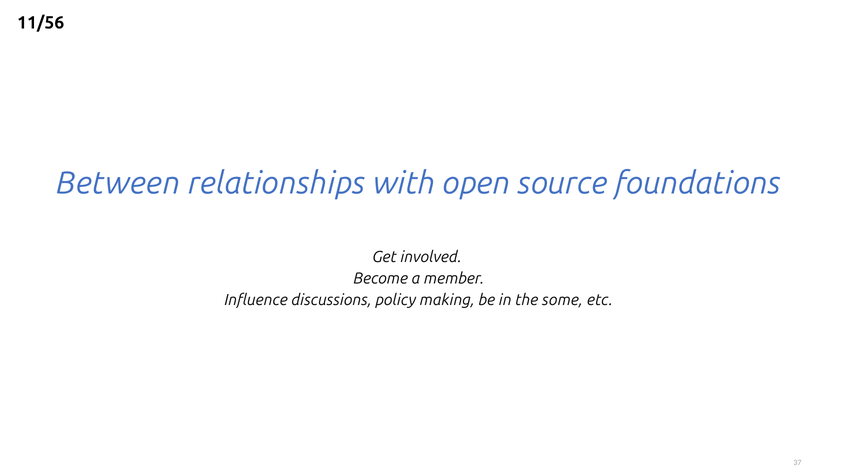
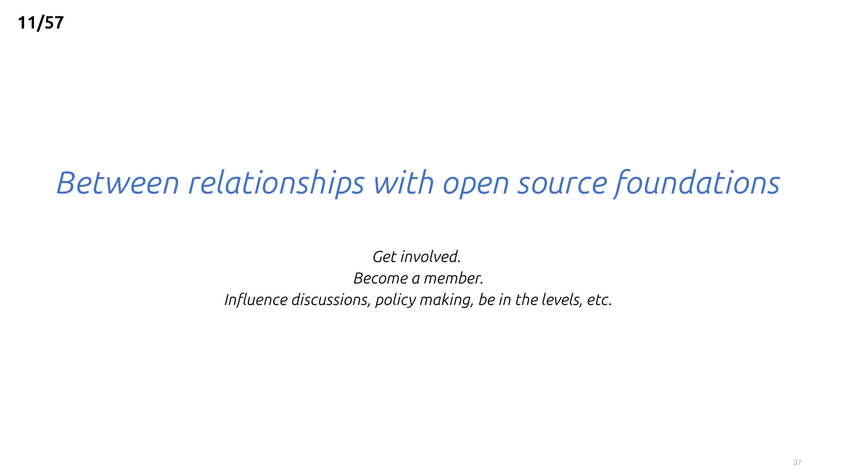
11/56: 11/56 -> 11/57 (41, 23)
some: some -> levels (563, 300)
